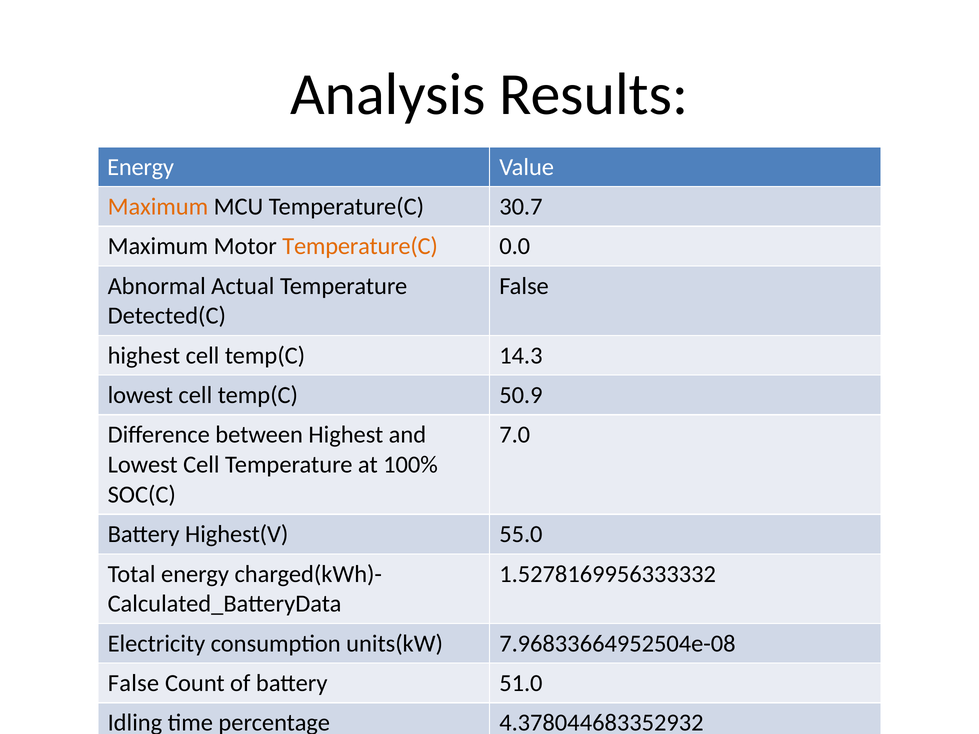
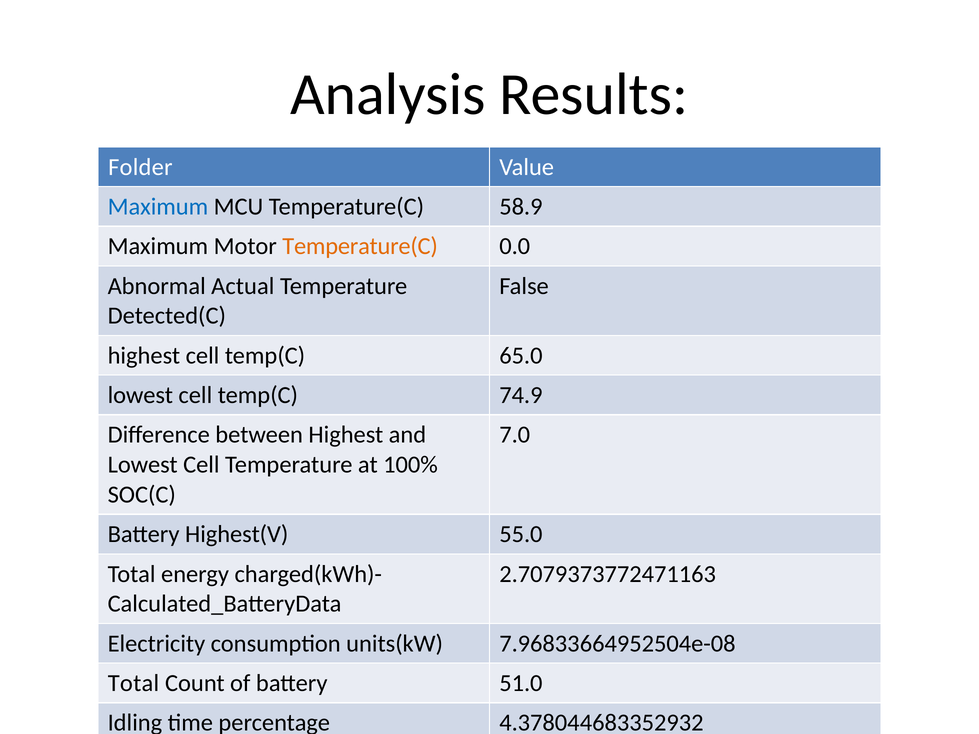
Energy: Energy -> Folder (140, 167)
Maximum colour: orange -> blue (158, 207)
30.7: 30.7 -> 58.9 (521, 207)
14.3: 14.3 -> 65.0 (521, 356)
50.9: 50.9 -> 74.9 (521, 395)
1.5278169956333332: 1.5278169956333332 -> 2.7079373772471163 (608, 574)
False: False -> Total (133, 683)
